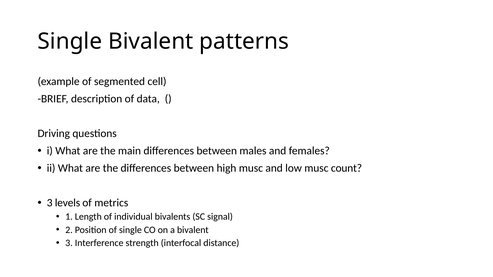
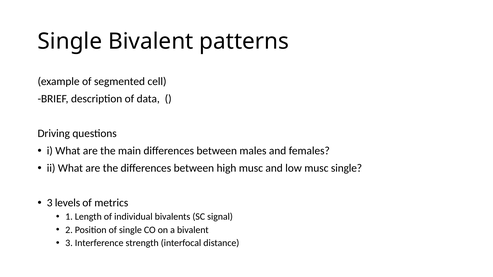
musc count: count -> single (346, 168)
